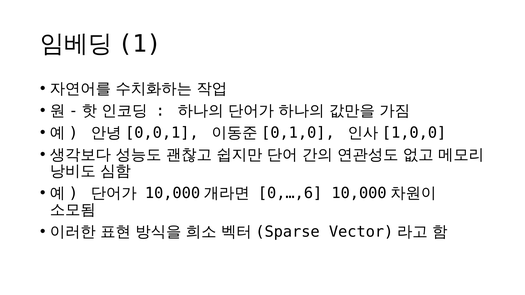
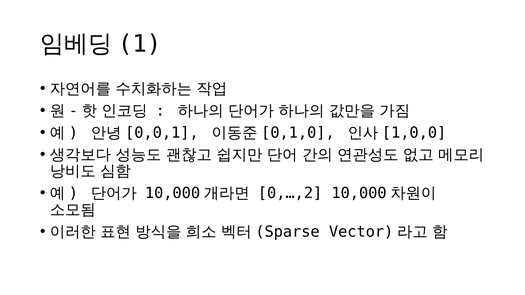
0,…,6: 0,…,6 -> 0,…,2 (290, 193)
